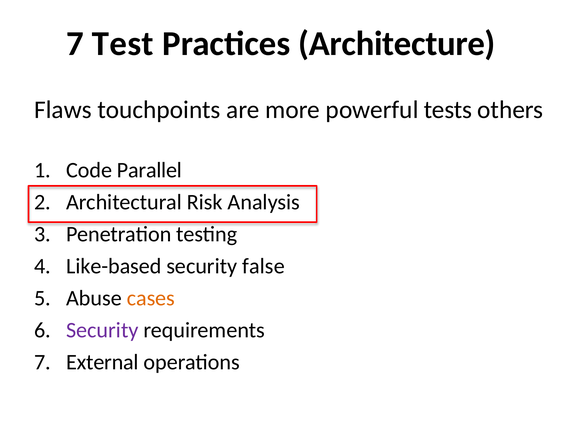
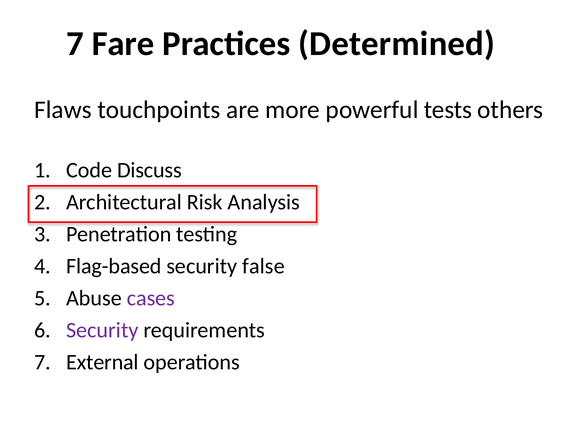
Test: Test -> Fare (123, 43)
Architecture: Architecture -> Determined (397, 43)
Parallel: Parallel -> Discuss (149, 170)
Like-based: Like-based -> Flag-based (114, 266)
cases colour: orange -> purple (151, 298)
